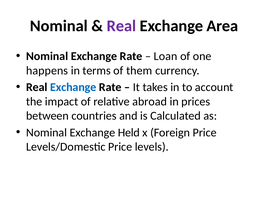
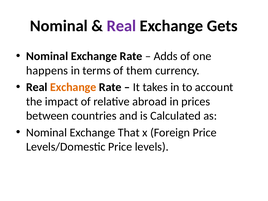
Area: Area -> Gets (222, 26)
Loan: Loan -> Adds (166, 56)
Exchange colour: blue -> orange (73, 87)
Held: Held -> That (129, 132)
